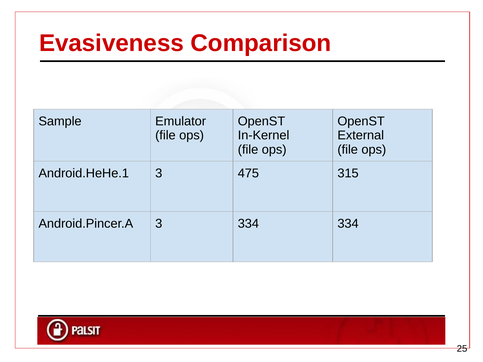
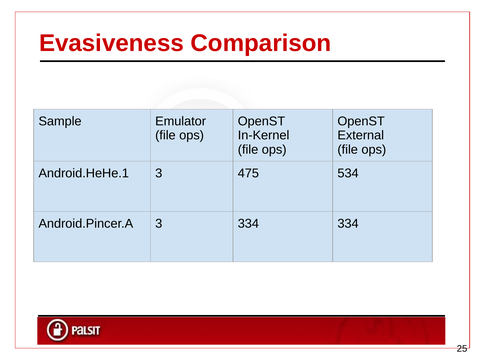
315: 315 -> 534 (348, 173)
